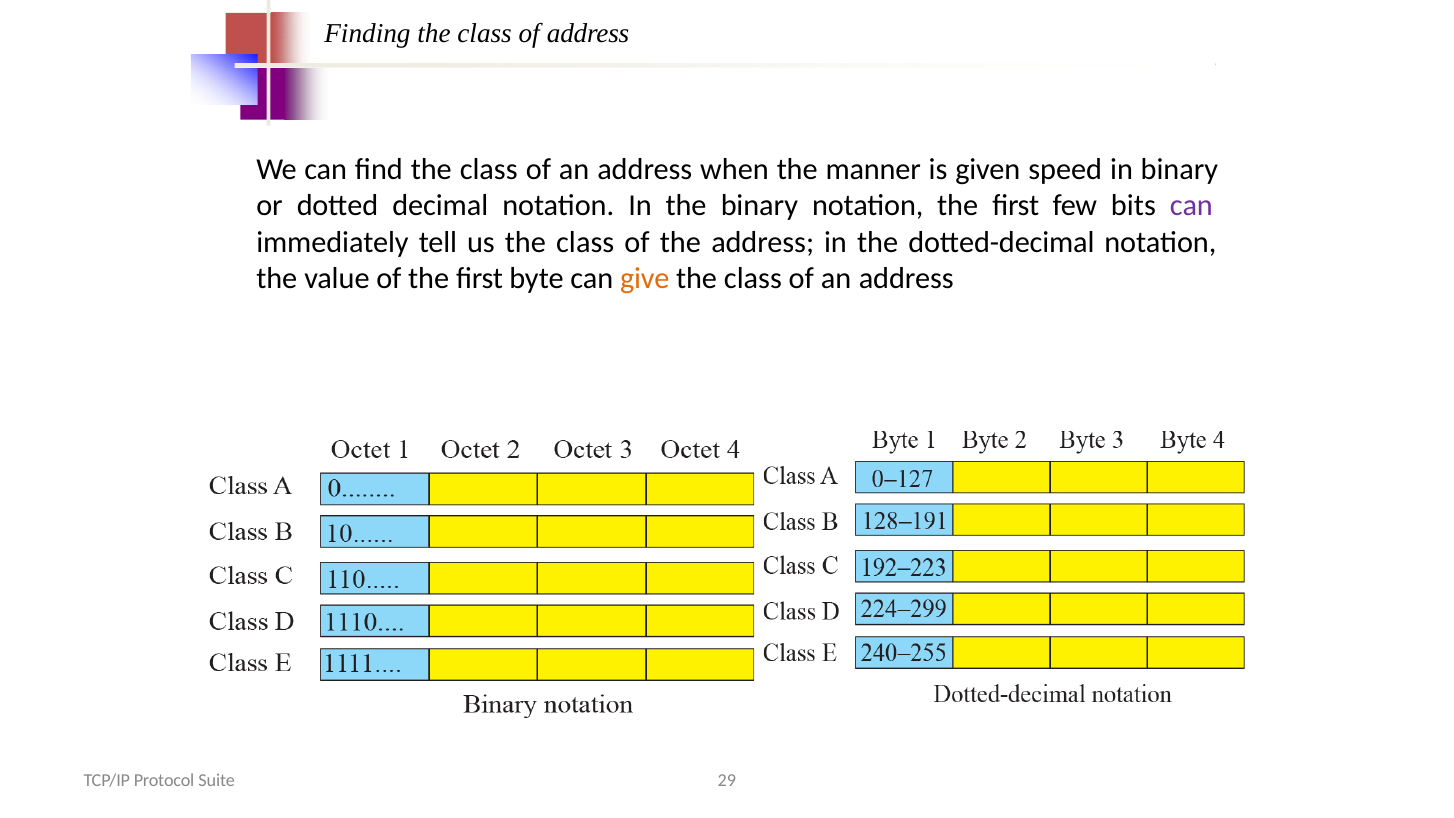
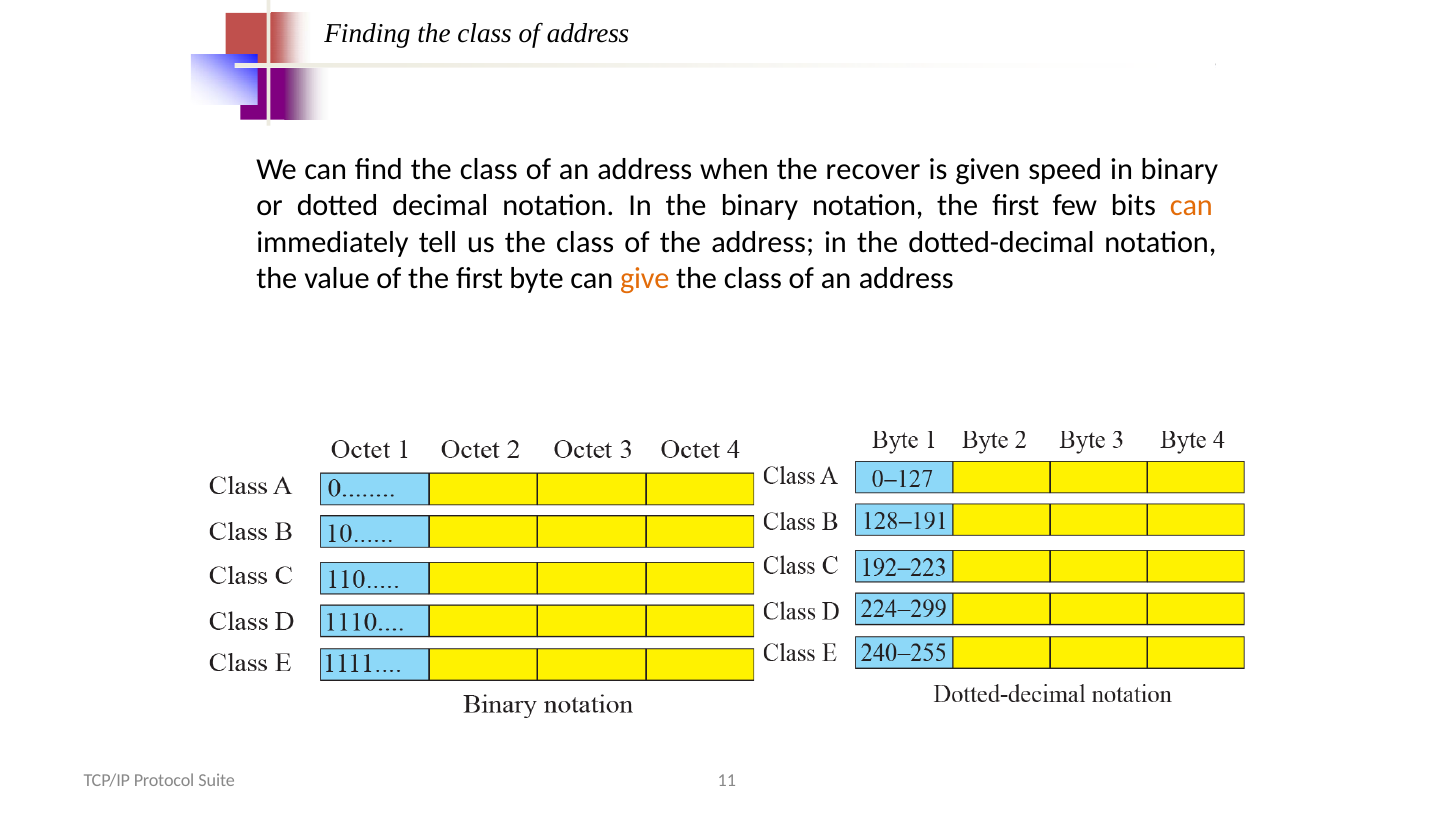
manner: manner -> recover (873, 169)
can colour: purple -> orange (1191, 206)
29: 29 -> 11 (727, 780)
